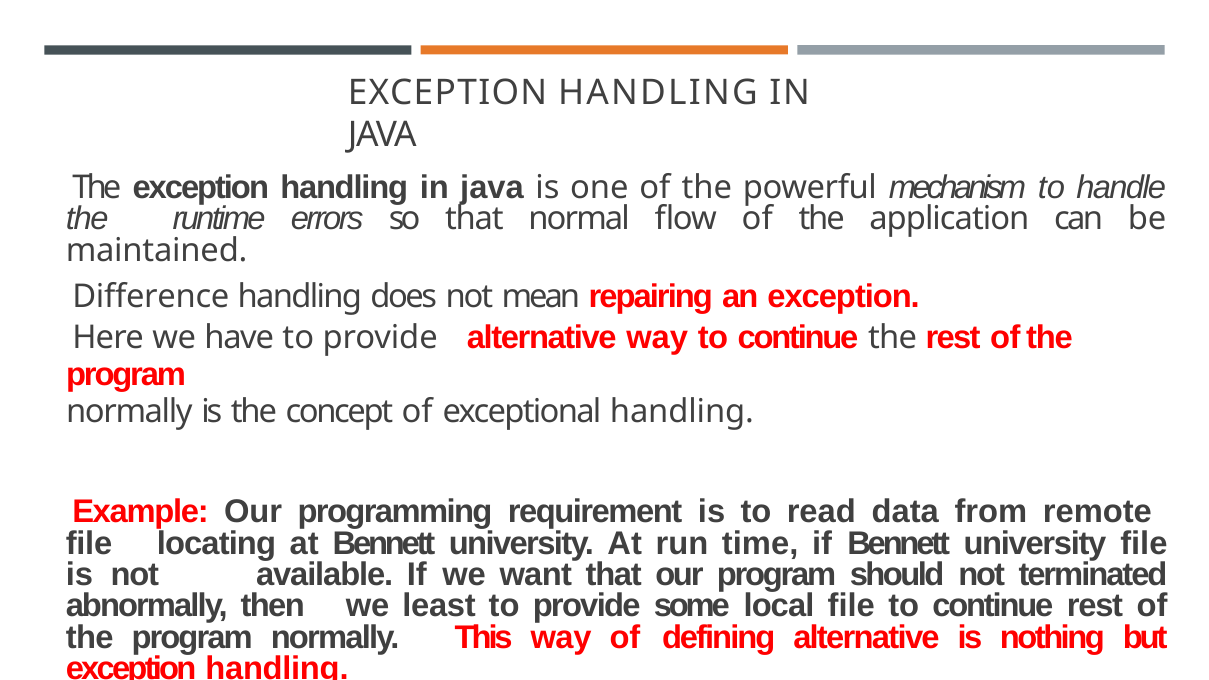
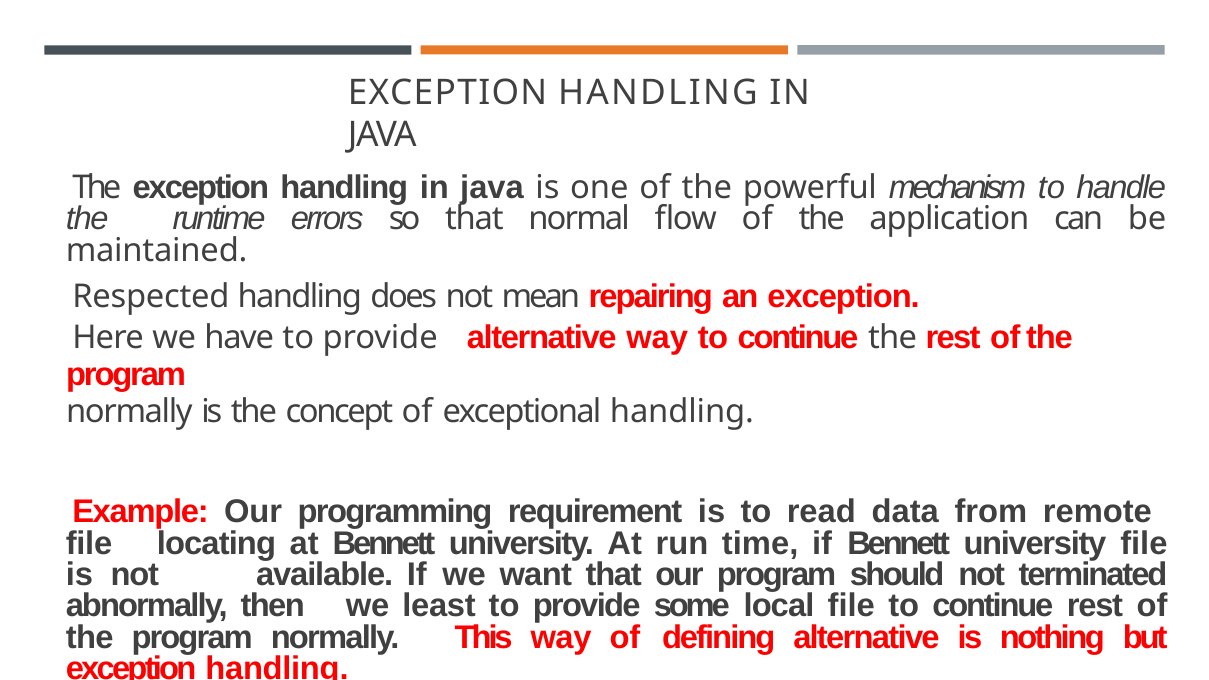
Difference: Difference -> Respected (151, 296)
